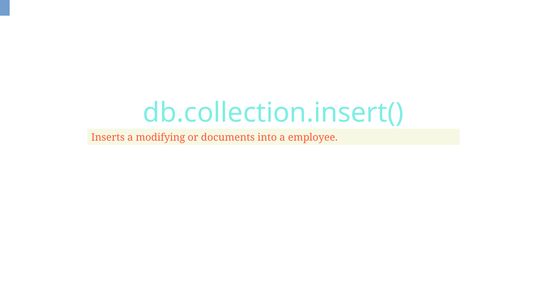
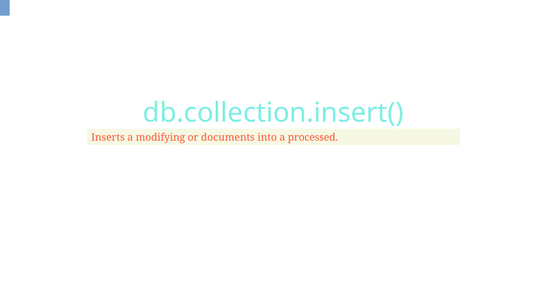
employee: employee -> processed (313, 137)
